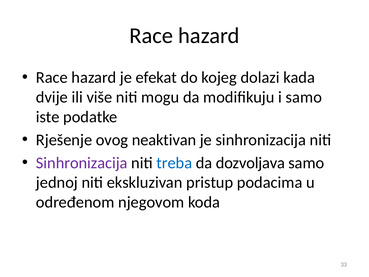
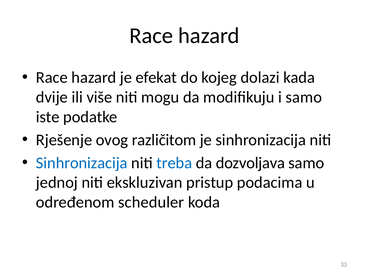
neaktivan: neaktivan -> različitom (164, 140)
Sinhronizacija colour: purple -> blue (82, 163)
njegovom: njegovom -> scheduler (151, 202)
